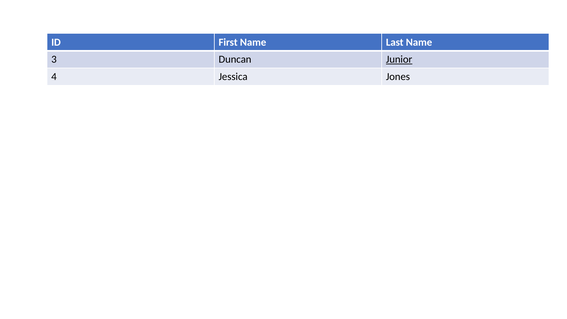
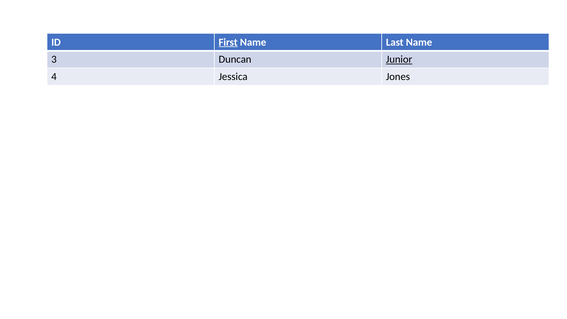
First underline: none -> present (228, 42)
